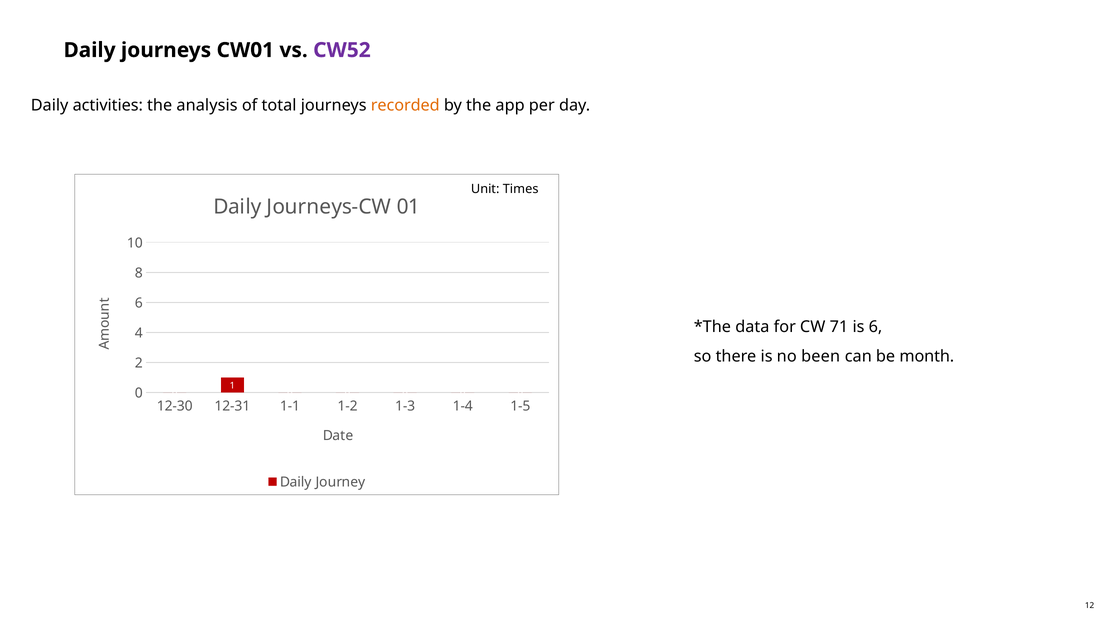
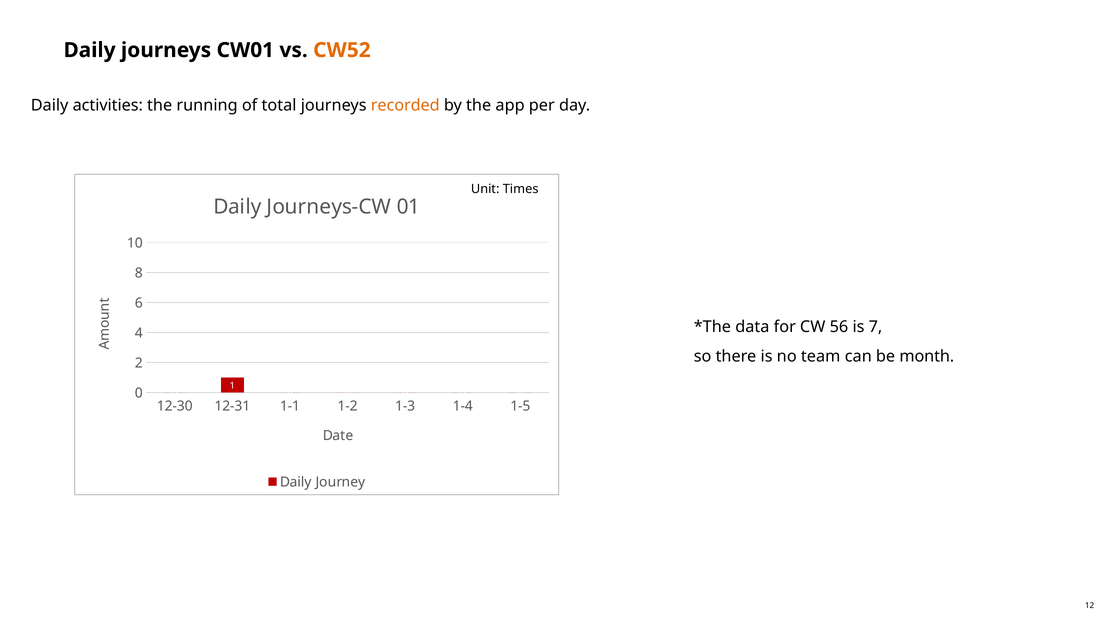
CW52 colour: purple -> orange (342, 50)
analysis: analysis -> running (207, 106)
71: 71 -> 56 (839, 327)
is 6: 6 -> 7 (876, 327)
been: been -> team (821, 356)
